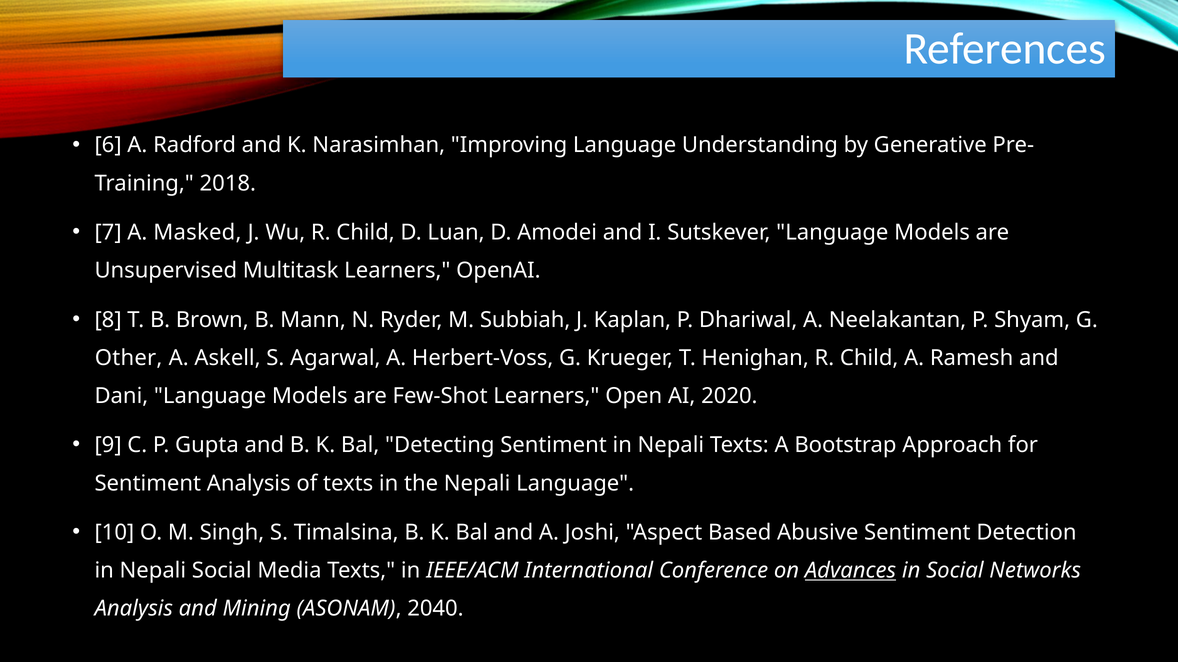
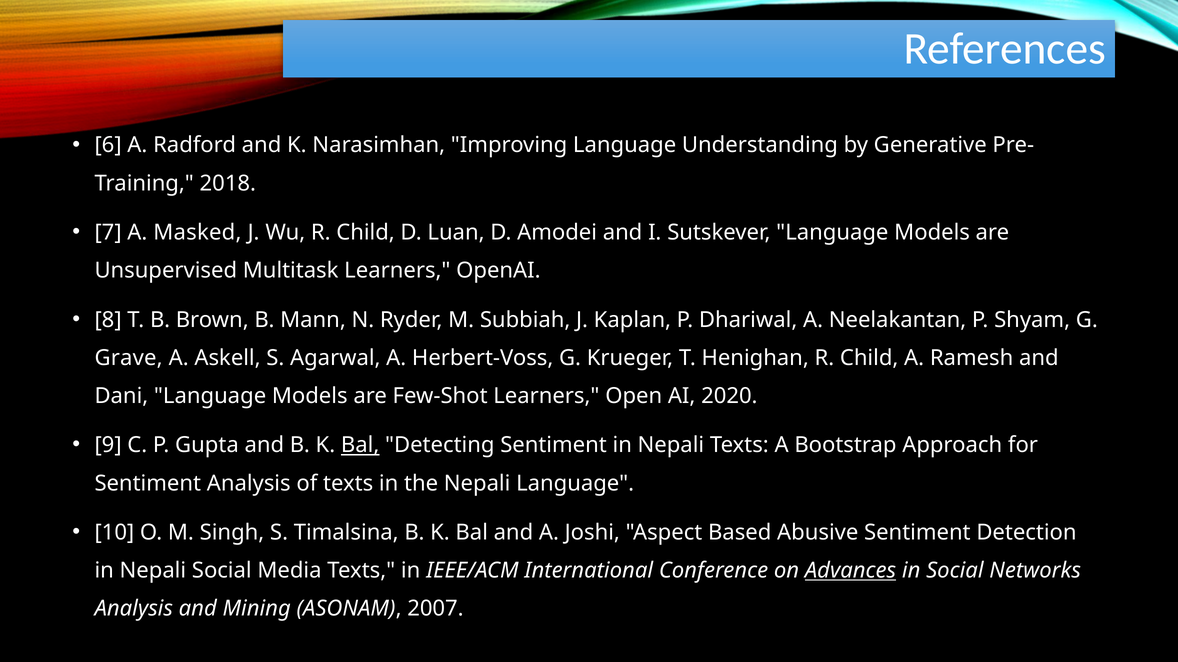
Other: Other -> Grave (129, 358)
Bal underline: none -> present (360, 446)
2040: 2040 -> 2007 (435, 609)
